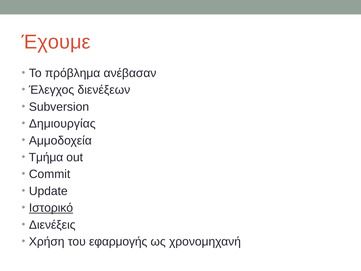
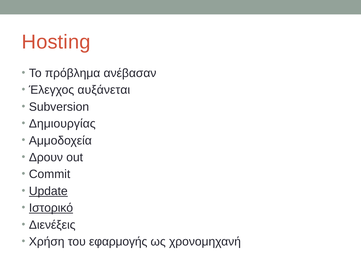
Έχουμε: Έχουμε -> Hosting (56, 42)
διενέξεων: διενέξεων -> αυξάνεται (104, 90)
Τμήμα: Τμήμα -> Δρουν (46, 157)
Update underline: none -> present (48, 191)
